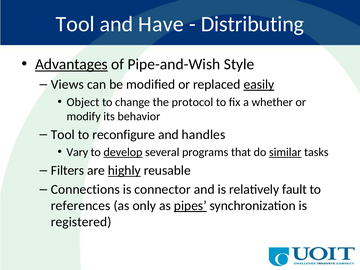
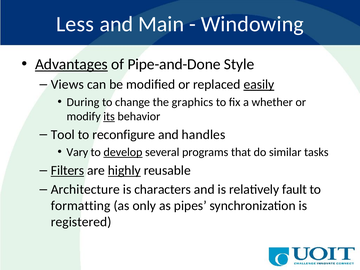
Tool: Tool -> Less (75, 24)
Have: Have -> Main (161, 24)
Distributing: Distributing -> Windowing (252, 24)
Pipe-and-Wish: Pipe-and-Wish -> Pipe-and-Done (174, 64)
Object: Object -> During (83, 102)
protocol: protocol -> graphics (192, 102)
its underline: none -> present (109, 116)
similar underline: present -> none (285, 152)
Filters underline: none -> present (67, 170)
Connections: Connections -> Architecture (85, 190)
connector: connector -> characters (163, 190)
references: references -> formatting (81, 206)
pipes underline: present -> none (190, 206)
